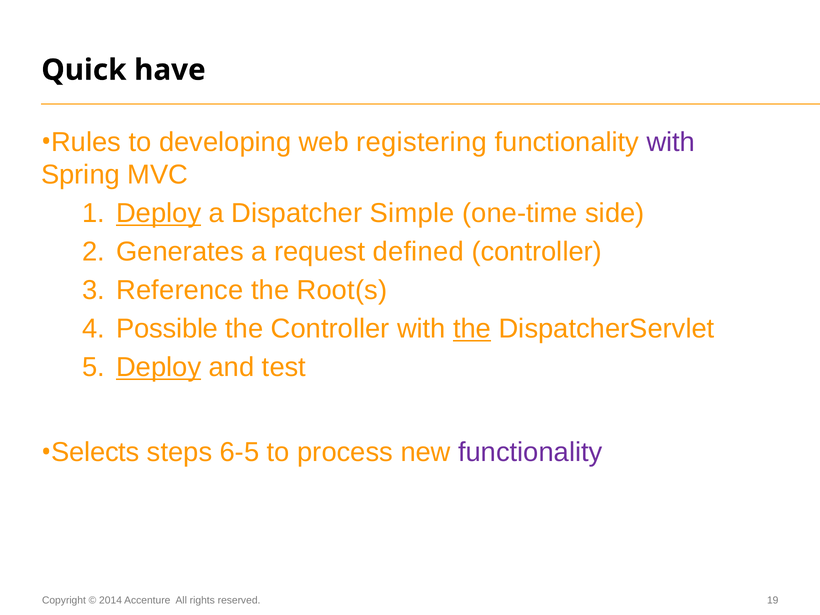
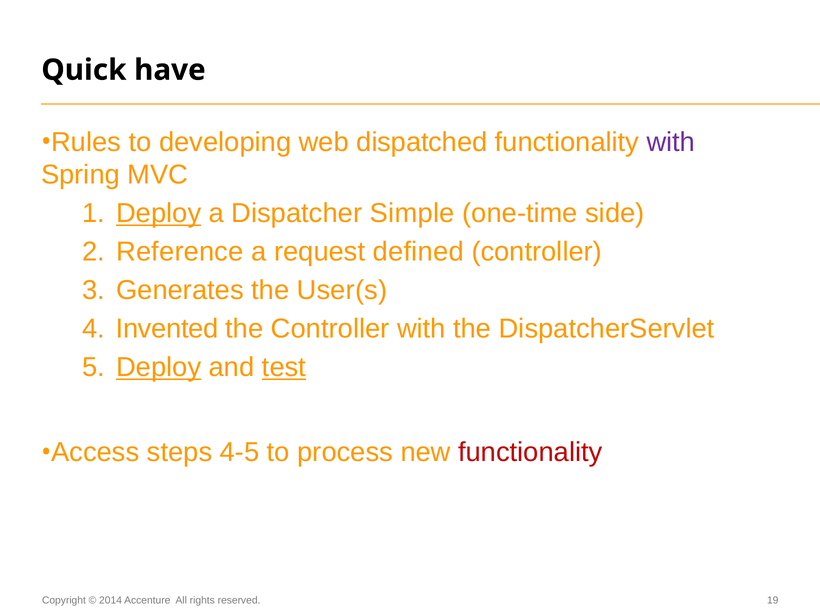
registering: registering -> dispatched (422, 142)
Generates: Generates -> Reference (180, 252)
Reference: Reference -> Generates (180, 290)
Root(s: Root(s -> User(s (342, 290)
Possible: Possible -> Invented (167, 329)
the underline: present -> none (472, 329)
test underline: none -> present (284, 367)
Selects: Selects -> Access (95, 452)
6-5: 6-5 -> 4-5 (240, 452)
functionality colour: purple -> red (530, 452)
